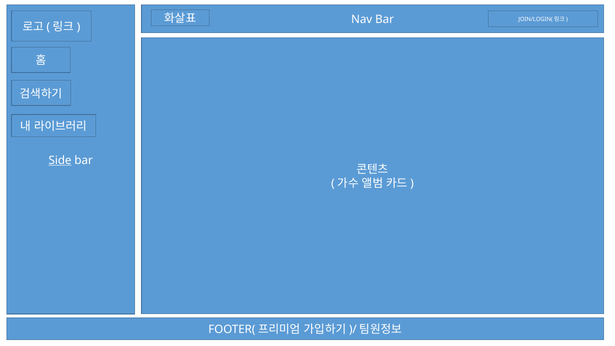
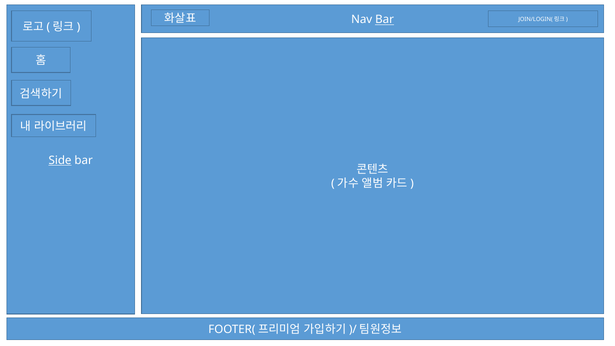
Bar underline: none -> present (385, 20)
